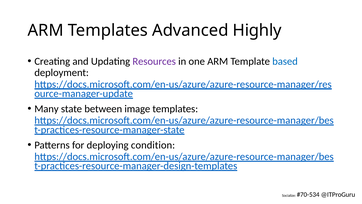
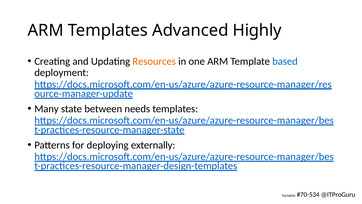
Resources colour: purple -> orange (154, 61)
image: image -> needs (137, 109)
condition: condition -> externally (153, 145)
